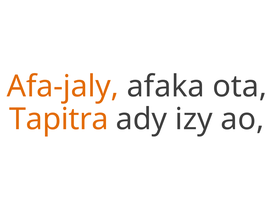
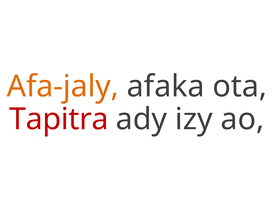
Tapitra colour: orange -> red (59, 119)
